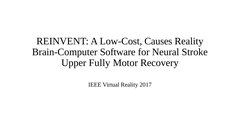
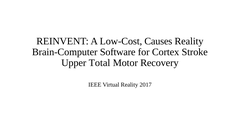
Neural: Neural -> Cortex (166, 52)
Fully: Fully -> Total (100, 63)
